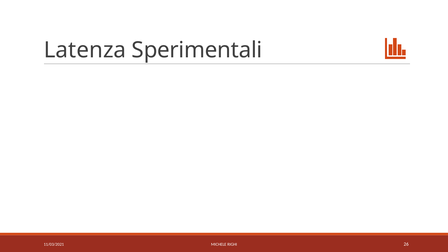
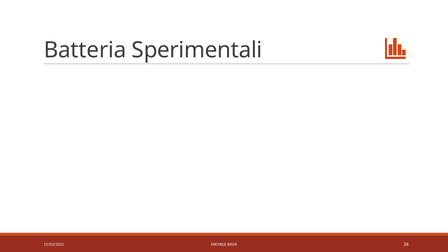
Latenza: Latenza -> Batteria (85, 50)
